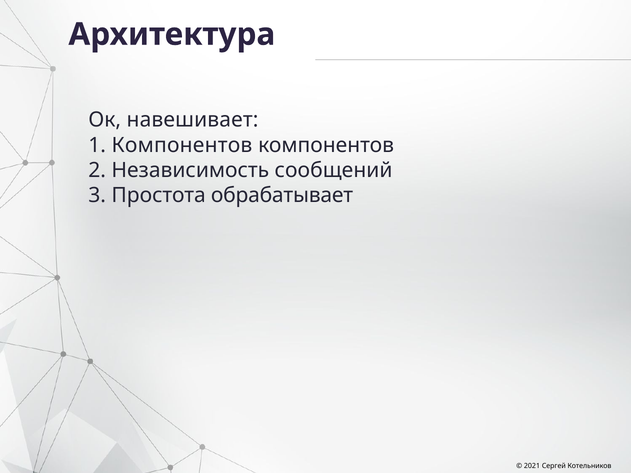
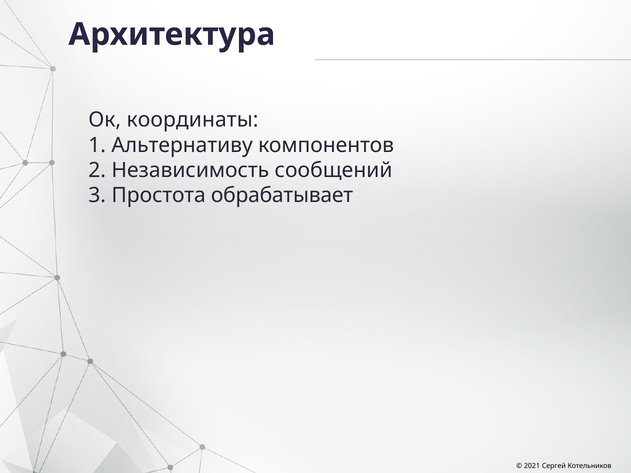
навешивает: навешивает -> координаты (193, 120)
1 Компонентов: Компонентов -> Альтернативу (182, 145)
